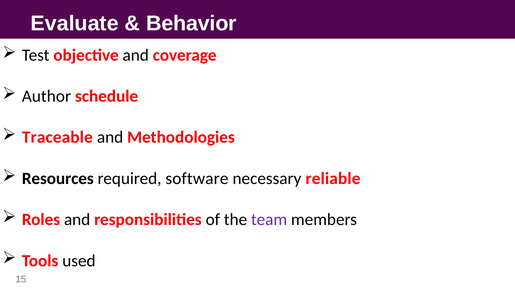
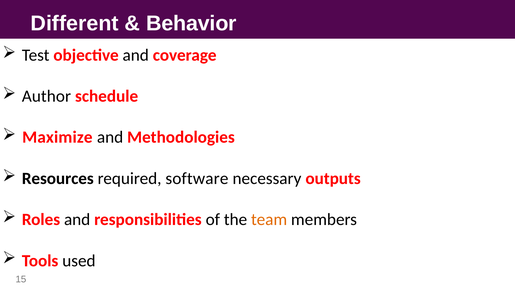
Evaluate: Evaluate -> Different (75, 23)
Traceable: Traceable -> Maximize (57, 138)
reliable: reliable -> outputs (333, 179)
team colour: purple -> orange (269, 220)
